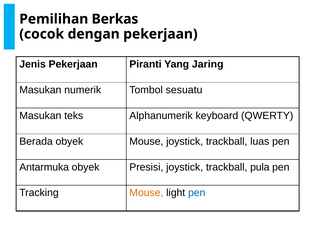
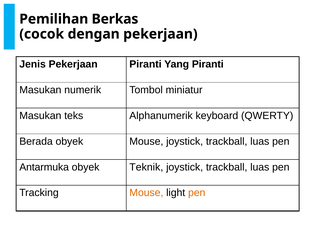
Yang Jaring: Jaring -> Piranti (208, 64)
sesuatu: sesuatu -> miniatur (184, 90)
Presisi: Presisi -> Teknik (146, 167)
pula: pula -> luas (260, 167)
pen colour: blue -> orange (197, 192)
